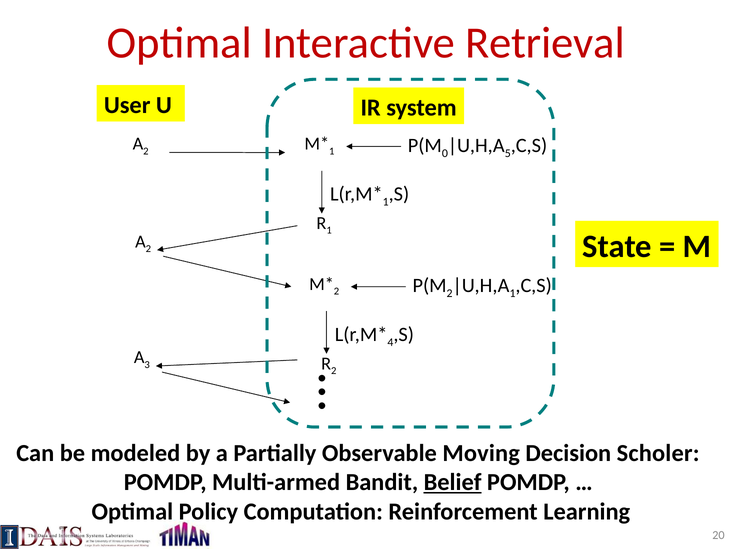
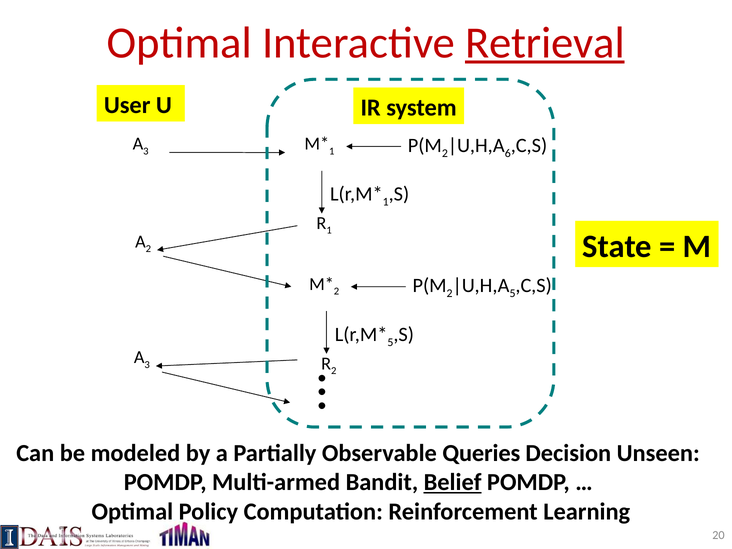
Retrieval underline: none -> present (545, 43)
2: 2 -> 3 (146, 151)
0: 0 -> 2 (445, 153)
5: 5 -> 6 (508, 153)
1: 1 -> 5 (512, 294)
4: 4 -> 5 (390, 342)
Moving: Moving -> Queries (481, 453)
Scholer: Scholer -> Unseen (658, 453)
